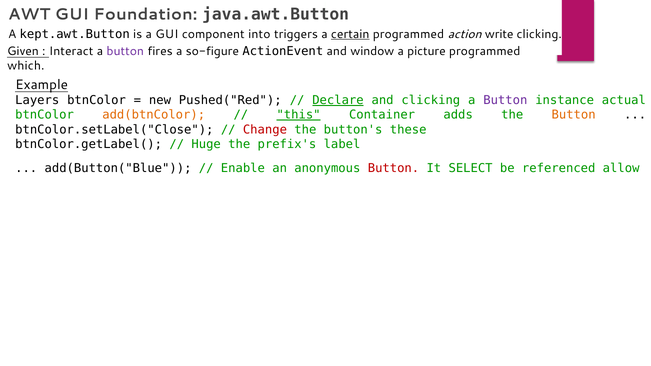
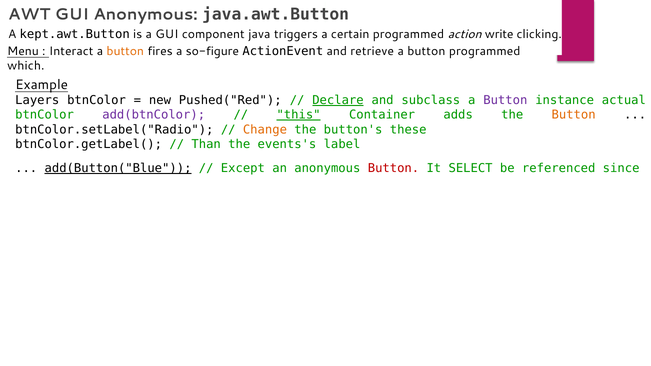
GUI Foundation: Foundation -> Anonymous (146, 15)
into: into -> java (259, 34)
certain underline: present -> none (350, 34)
Given: Given -> Menu (23, 51)
button colour: purple -> orange (125, 51)
window: window -> retrieve (372, 51)
picture: picture -> button (426, 51)
and clicking: clicking -> subclass (431, 100)
add(btnColor colour: orange -> purple (154, 115)
btnColor.setLabel("Close: btnColor.setLabel("Close -> btnColor.setLabel("Radio (114, 130)
Change colour: red -> orange (265, 130)
Huge: Huge -> Than (206, 144)
prefix's: prefix's -> events's (287, 144)
add(Button("Blue underline: none -> present (118, 168)
Enable: Enable -> Except (243, 168)
allow: allow -> since (621, 168)
